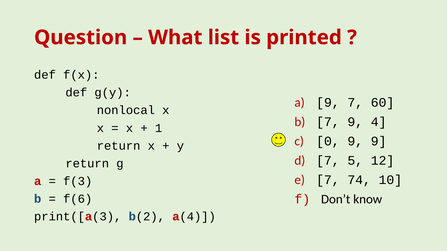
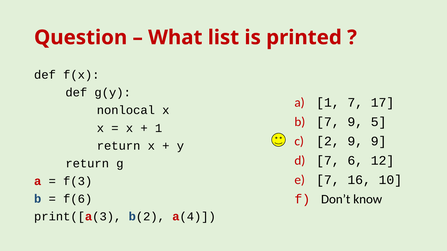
a 9: 9 -> 1 (328, 103)
60: 60 -> 17 (383, 103)
4: 4 -> 5 (379, 122)
0: 0 -> 2 (328, 141)
5: 5 -> 6 (355, 161)
74: 74 -> 16 (359, 180)
